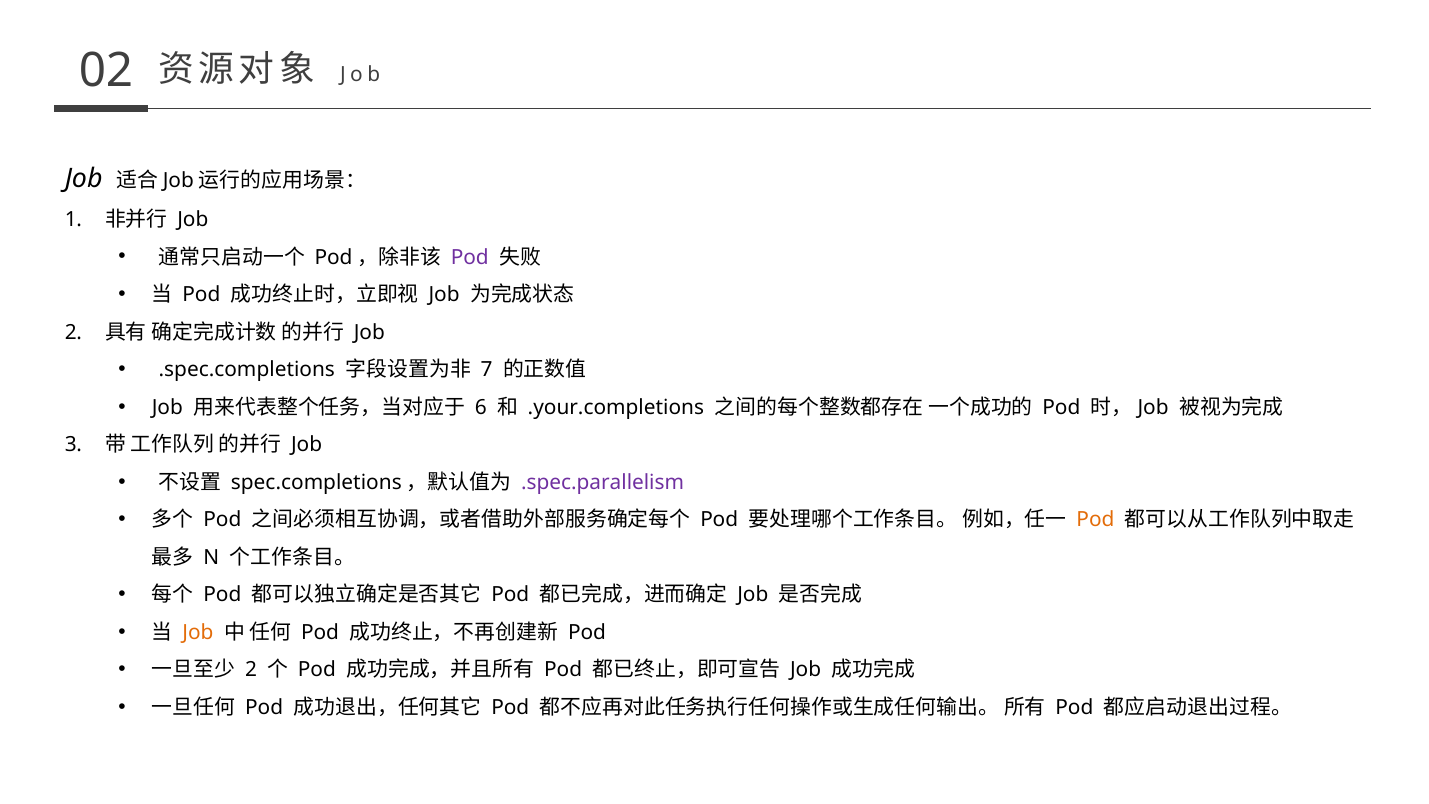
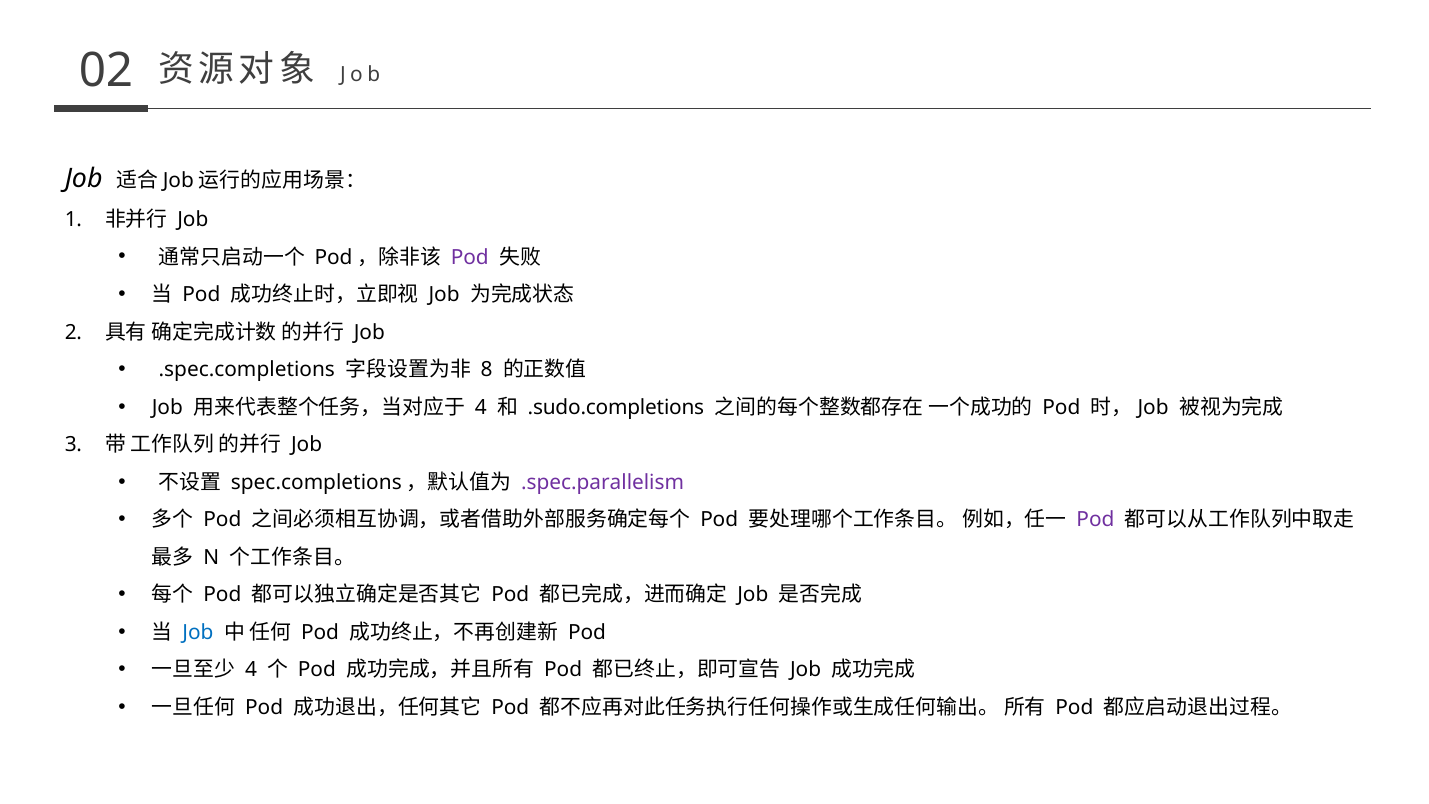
7: 7 -> 8 (487, 370)
6: 6 -> 4 (481, 407)
.your.completions: .your.completions -> .sudo.completions (616, 407)
Pod colour: orange -> purple (1095, 520)
Job colour: orange -> blue (198, 632)
2: 2 -> 4 (251, 670)
